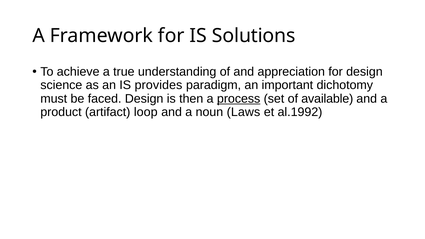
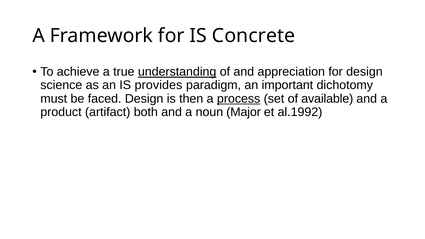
Solutions: Solutions -> Concrete (254, 36)
understanding underline: none -> present (177, 72)
loop: loop -> both (146, 112)
Laws: Laws -> Major (244, 112)
